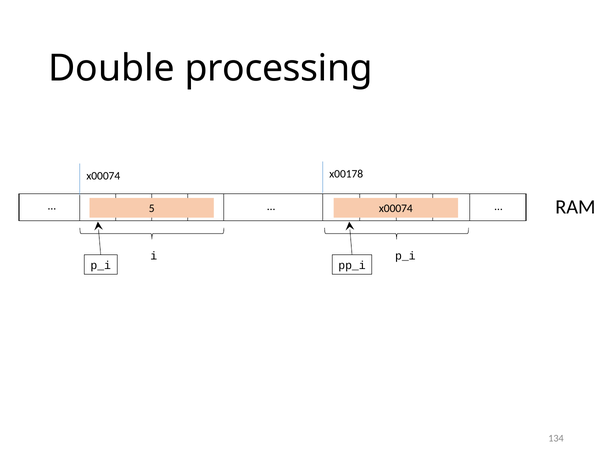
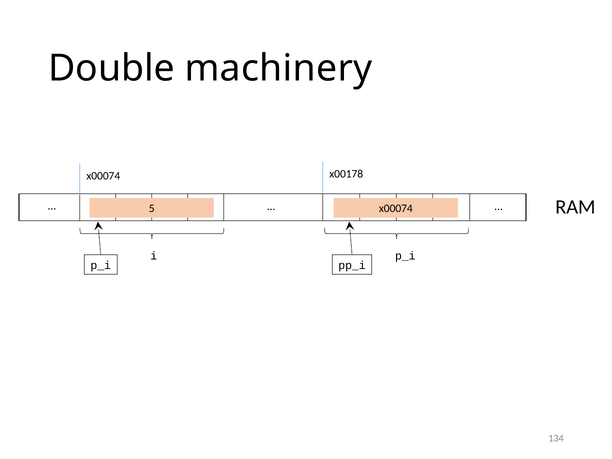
processing: processing -> machinery (278, 69)
